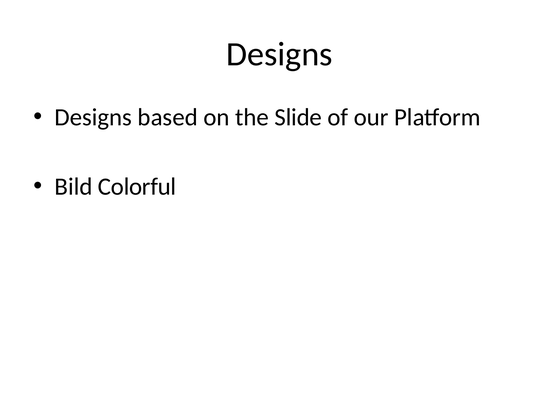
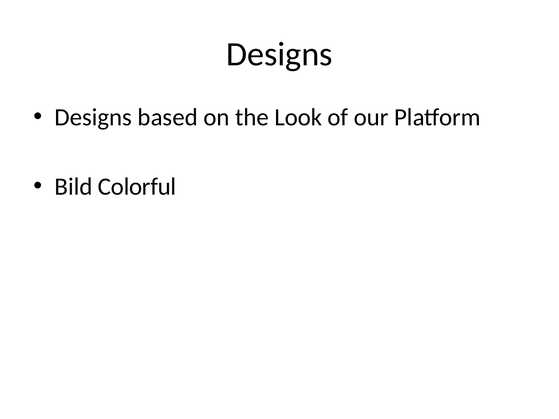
Slide: Slide -> Look (298, 117)
